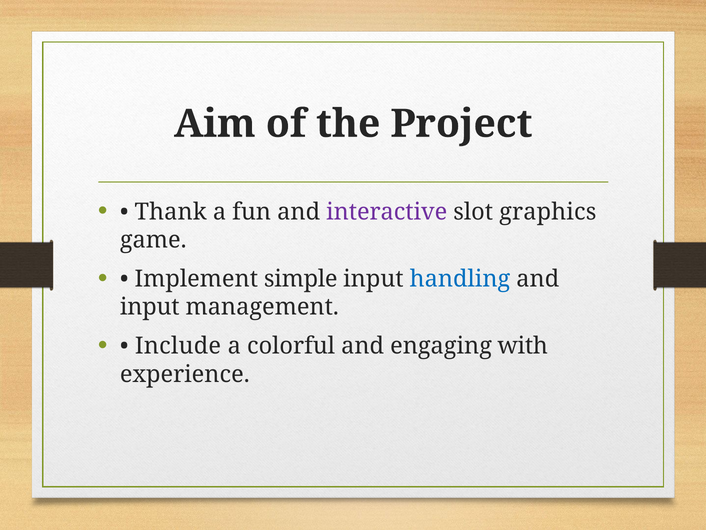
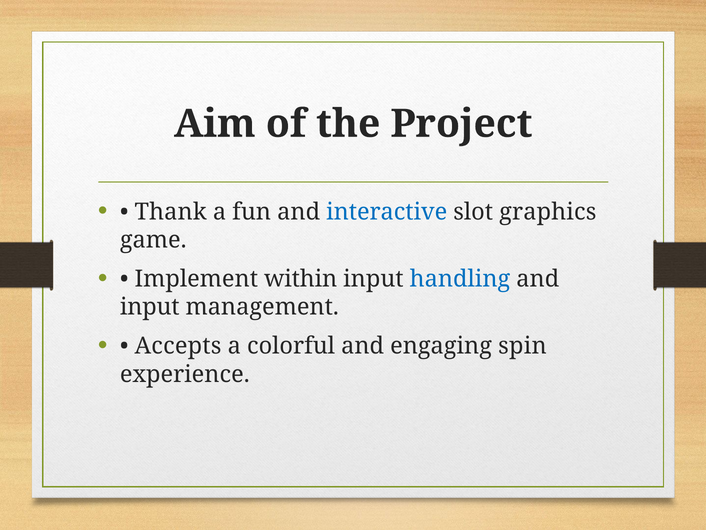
interactive colour: purple -> blue (387, 212)
simple: simple -> within (301, 279)
Include: Include -> Accepts (178, 346)
with: with -> spin (522, 346)
